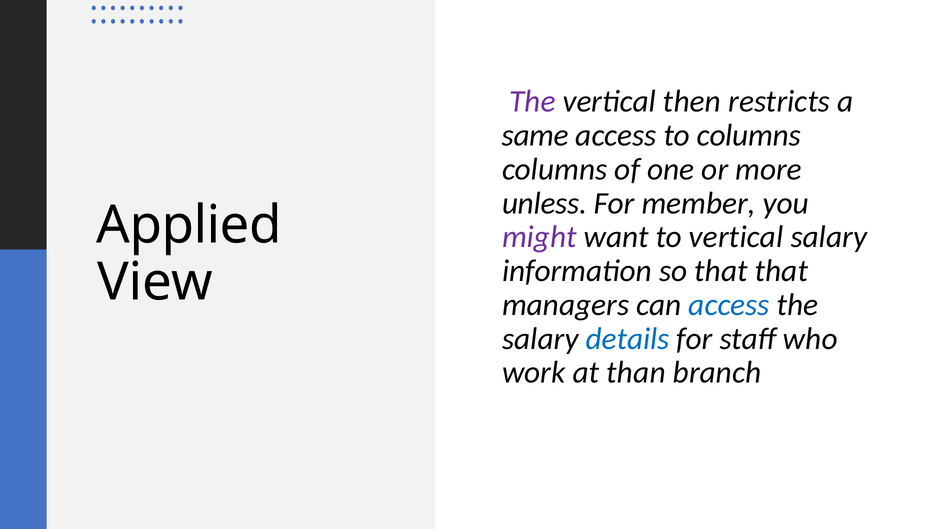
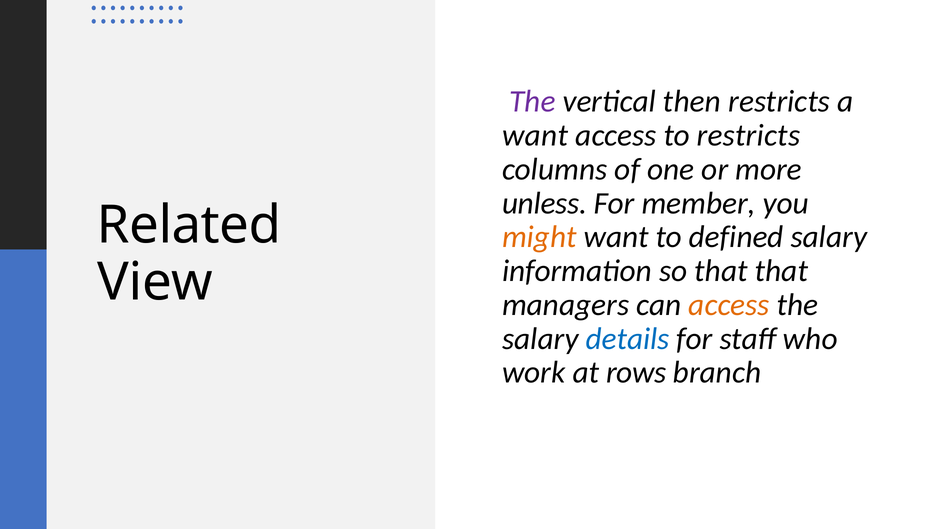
same: same -> want (535, 135)
to columns: columns -> restricts (749, 135)
Applied: Applied -> Related (189, 225)
might colour: purple -> orange (539, 237)
to vertical: vertical -> defined (736, 237)
access colour: blue -> orange (729, 305)
than: than -> rows (636, 372)
